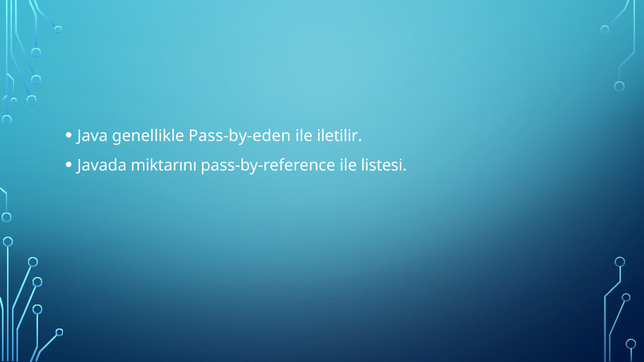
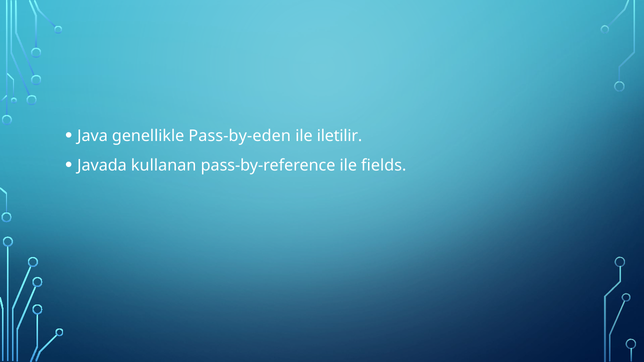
miktarını: miktarını -> kullanan (164, 166)
listesi: listesi -> fields (384, 166)
